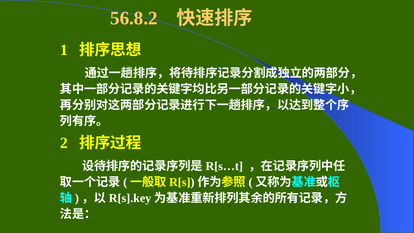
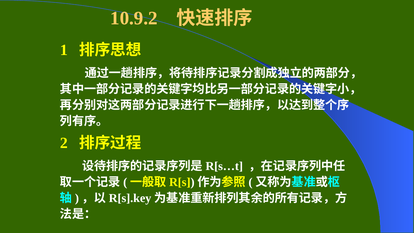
56.8.2: 56.8.2 -> 10.9.2 (134, 18)
